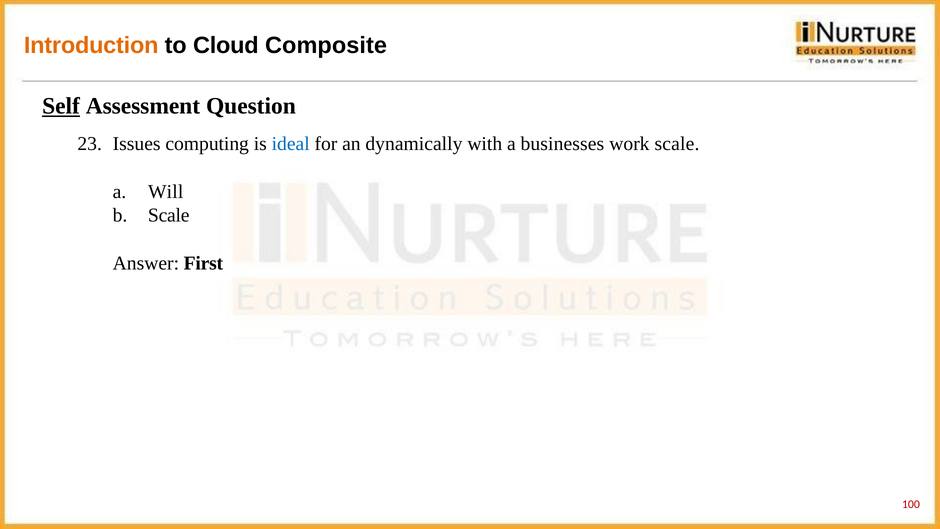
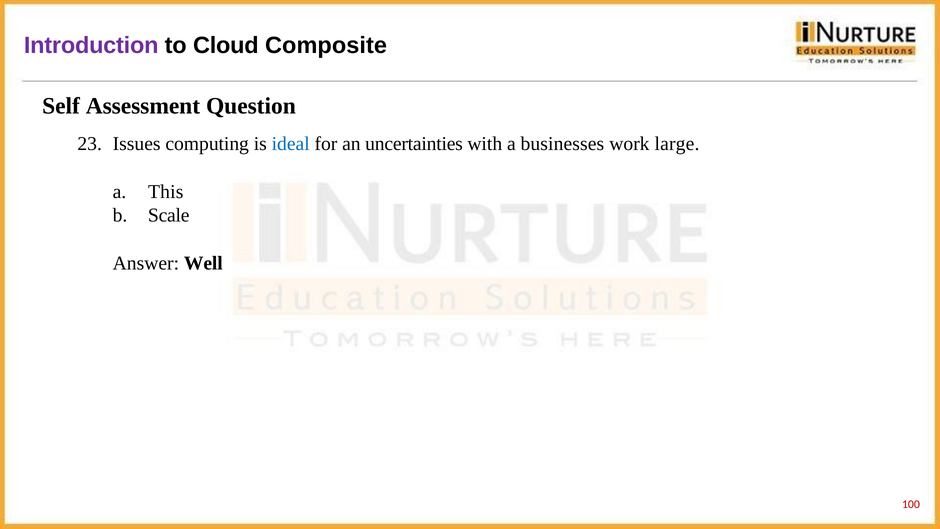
Introduction colour: orange -> purple (91, 45)
Self underline: present -> none (61, 106)
dynamically: dynamically -> uncertainties (414, 144)
work scale: scale -> large (677, 144)
Will: Will -> This (166, 192)
First: First -> Well (203, 263)
